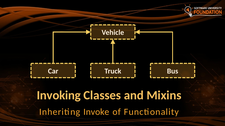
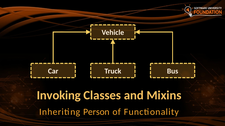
Invoke: Invoke -> Person (96, 112)
